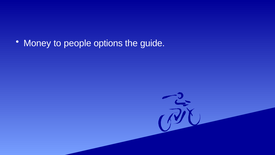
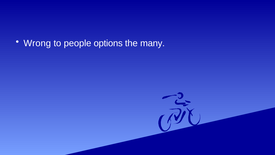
Money: Money -> Wrong (37, 43)
guide: guide -> many (153, 43)
